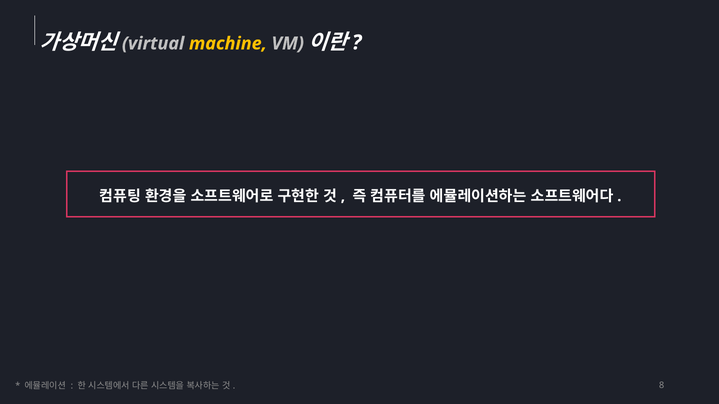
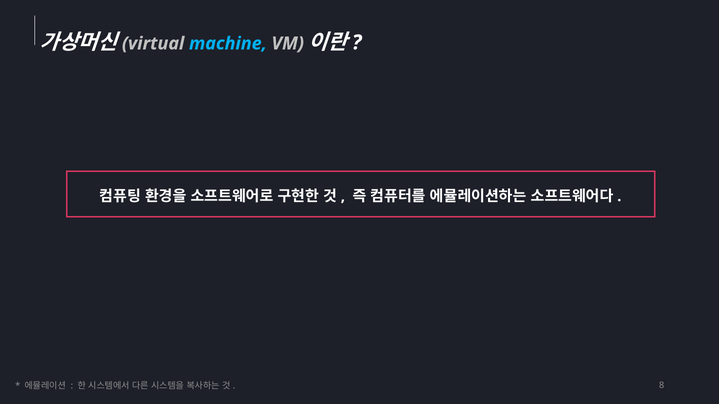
machine colour: yellow -> light blue (228, 44)
